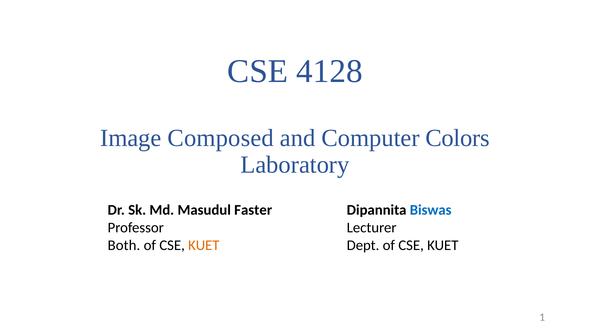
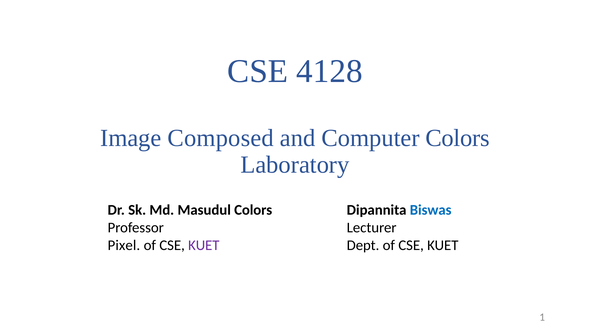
Masudul Faster: Faster -> Colors (253, 210)
Both: Both -> Pixel (124, 245)
KUET colour: orange -> purple (204, 245)
